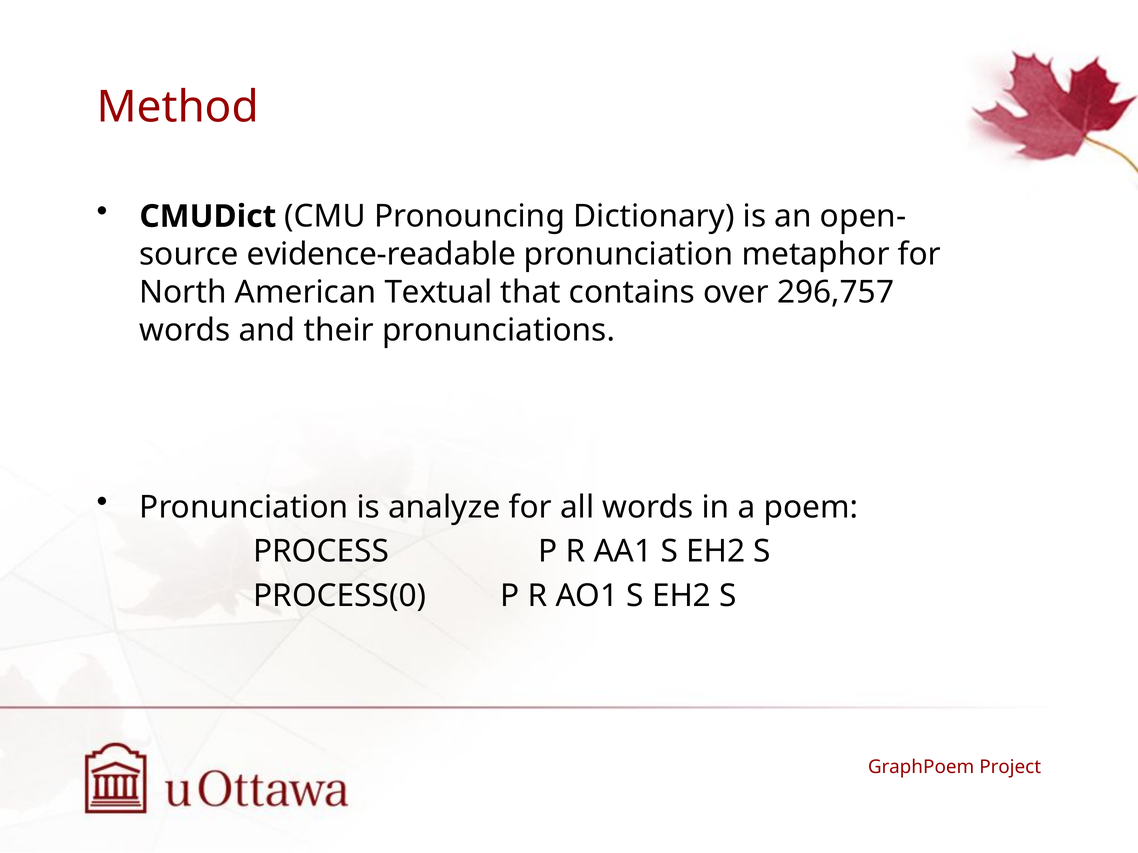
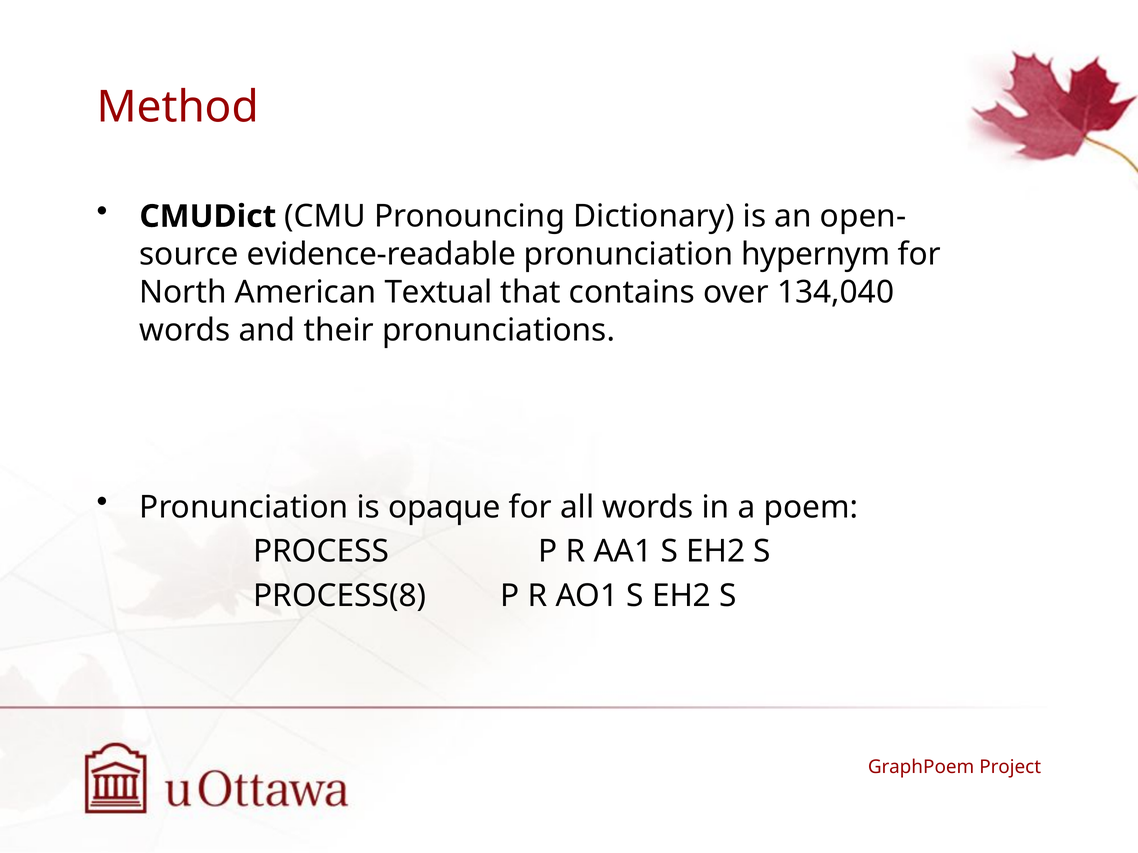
metaphor: metaphor -> hypernym (816, 254)
296,757: 296,757 -> 134,040 (836, 292)
analyze: analyze -> opaque (444, 507)
PROCESS(0: PROCESS(0 -> PROCESS(8 (340, 596)
